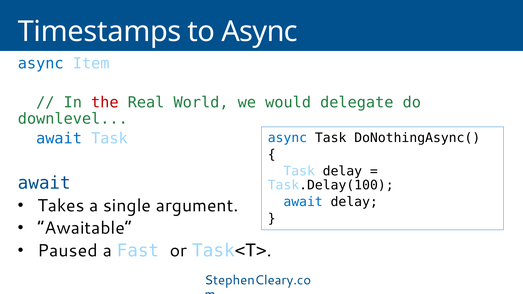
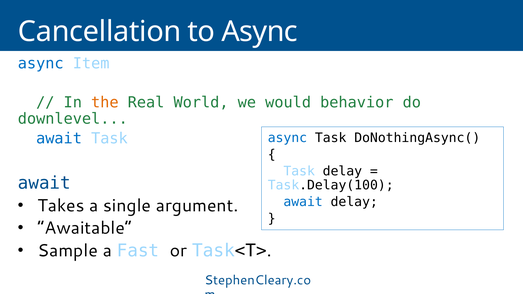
Timestamps: Timestamps -> Cancellation (100, 32)
the colour: red -> orange (105, 103)
delegate: delegate -> behavior (357, 103)
Paused: Paused -> Sample (68, 251)
